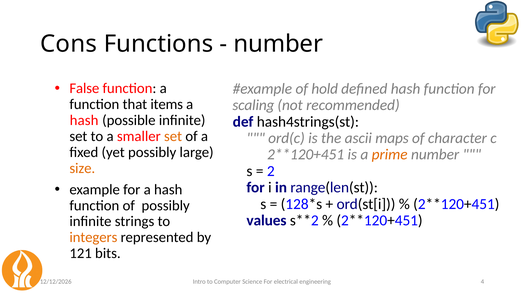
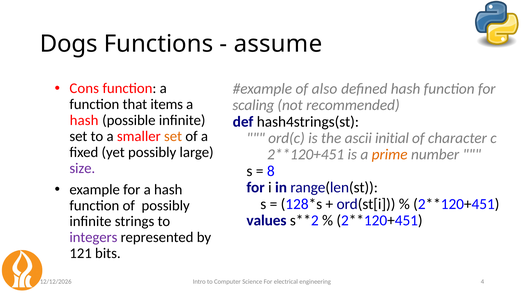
Cons: Cons -> Dogs (69, 44)
number: number -> assume (278, 44)
False: False -> Cons (84, 88)
hold: hold -> also (325, 89)
maps: maps -> initial (392, 138)
size colour: orange -> purple (82, 168)
2: 2 -> 8 (271, 171)
integers colour: orange -> purple (93, 237)
